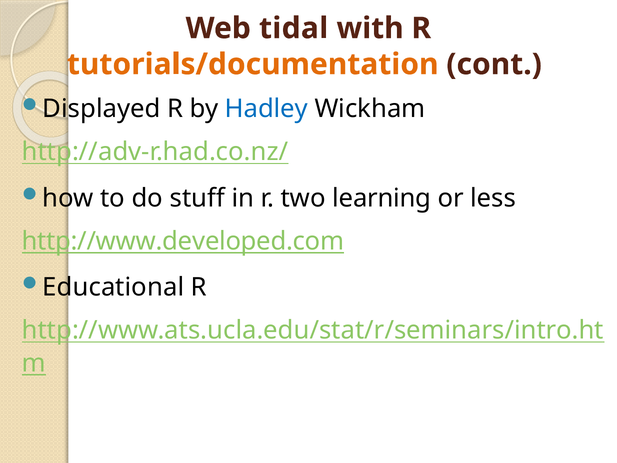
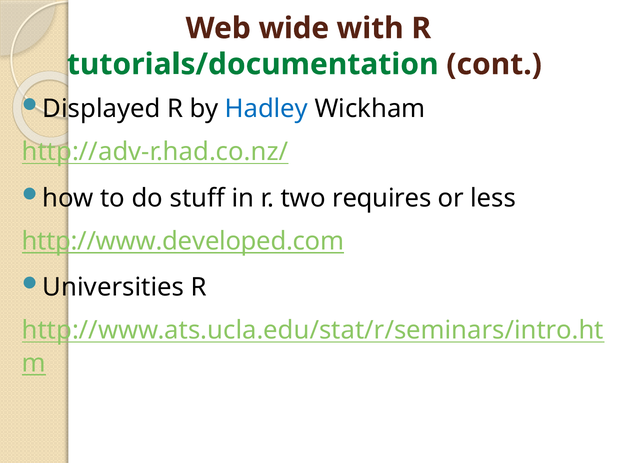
tidal: tidal -> wide (294, 28)
tutorials/documentation colour: orange -> green (253, 64)
learning: learning -> requires (382, 198)
Educational: Educational -> Universities (113, 287)
